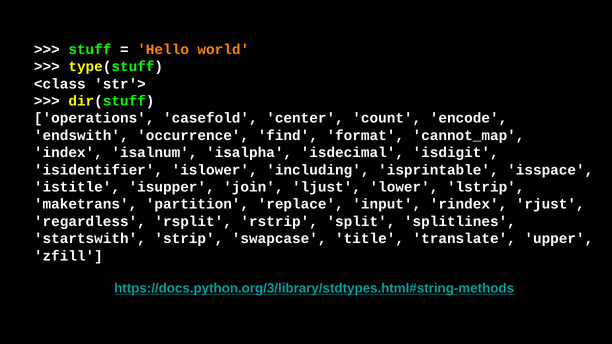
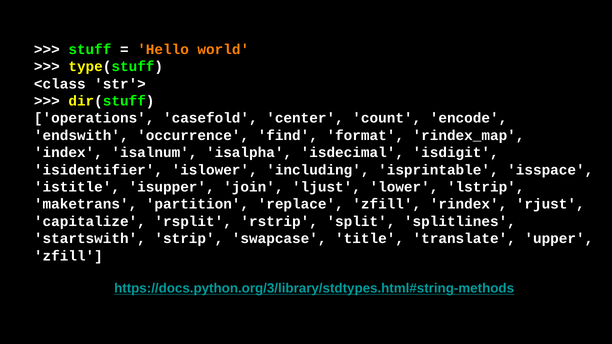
cannot_map: cannot_map -> rindex_map (469, 136)
replace input: input -> zfill (387, 204)
regardless: regardless -> capitalize (90, 222)
